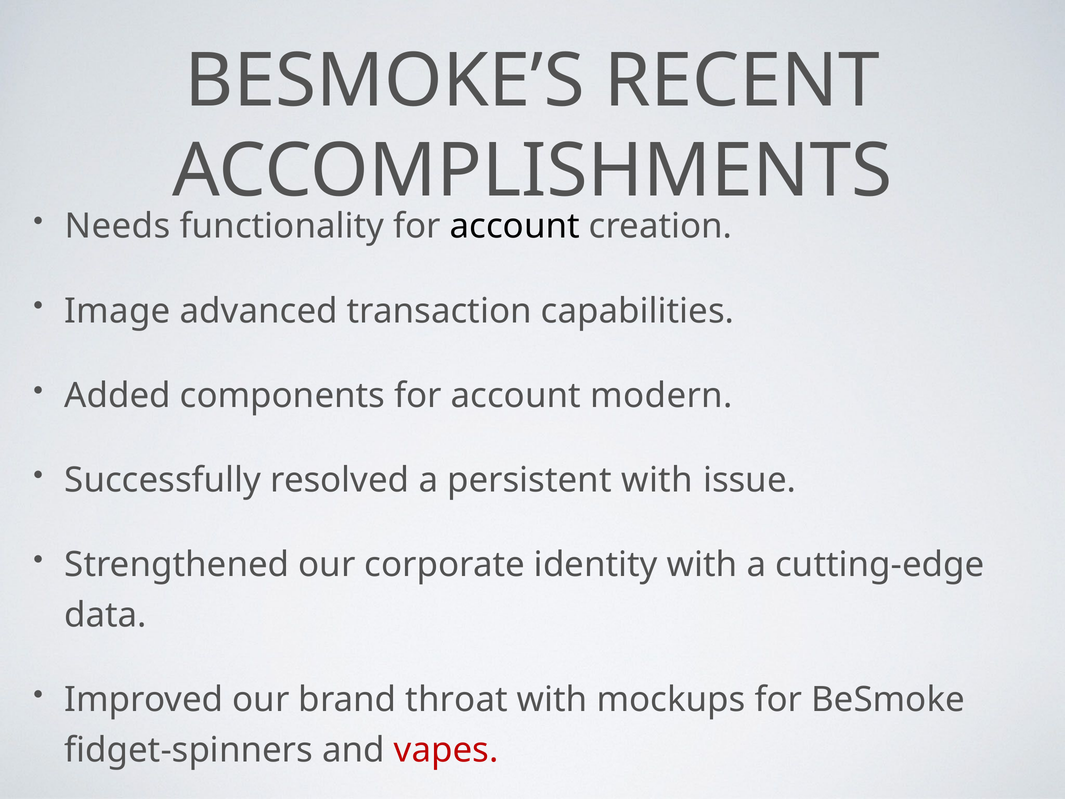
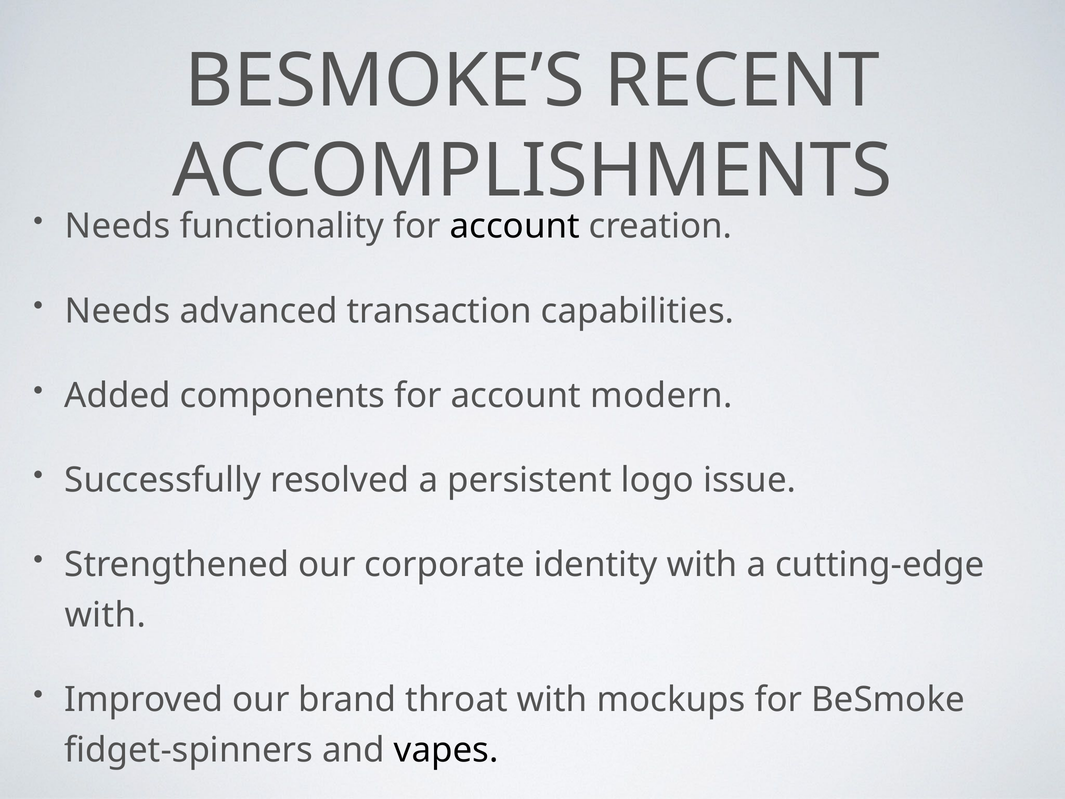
Image: Image -> Needs (117, 311)
persistent with: with -> logo (657, 480)
data: data -> with (105, 615)
vapes colour: red -> black (446, 750)
